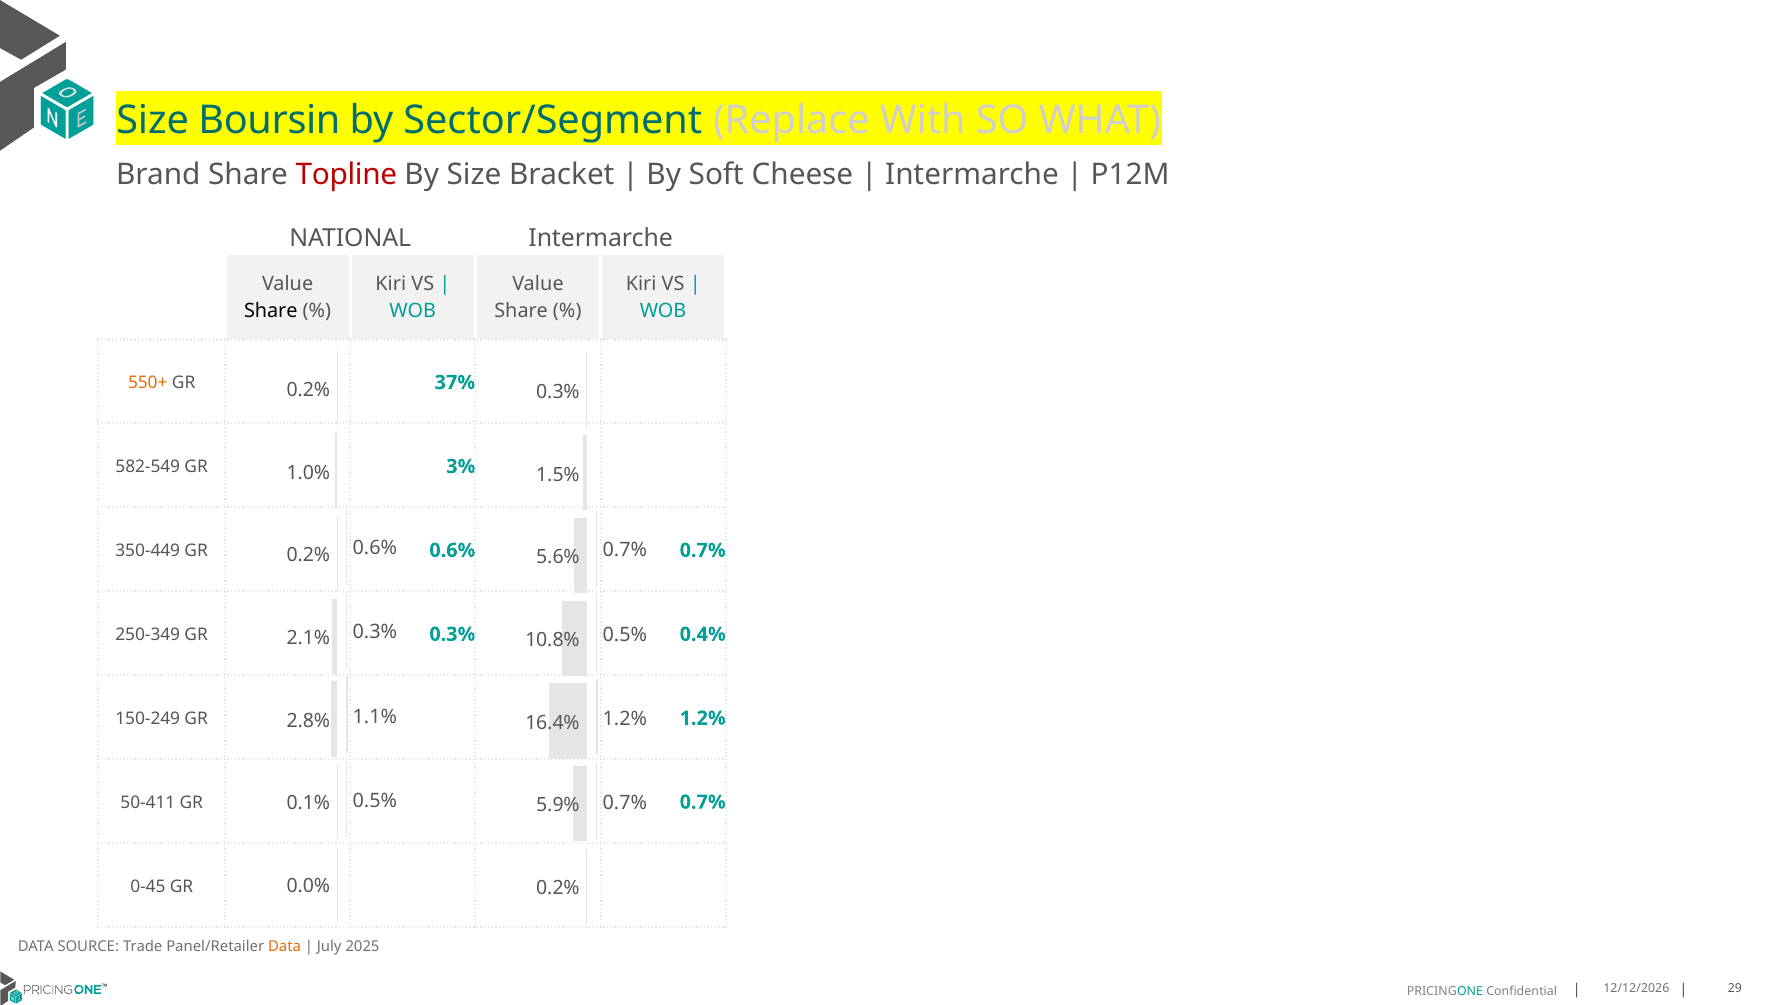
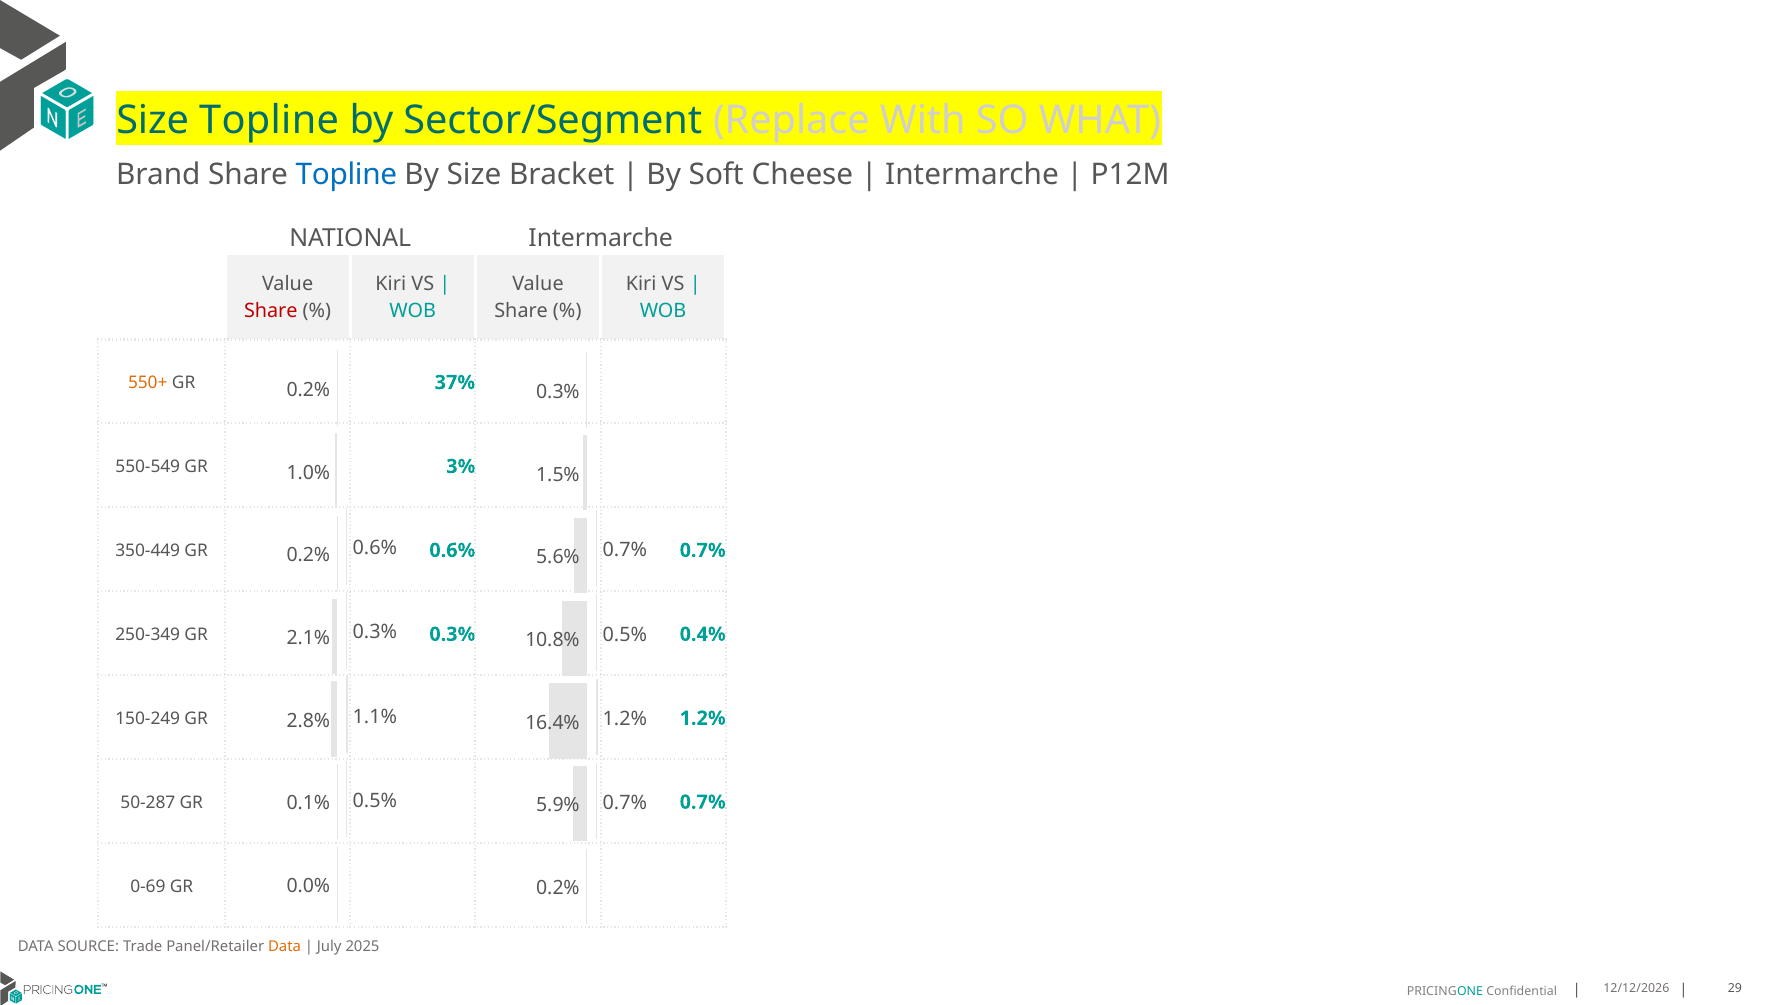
Size Boursin: Boursin -> Topline (269, 120)
Topline colour: red -> blue (346, 174)
Share colour: black -> red (271, 311)
582-549: 582-549 -> 550-549 (148, 467)
50-411: 50-411 -> 50-287 (148, 802)
0-45: 0-45 -> 0-69 (148, 886)
